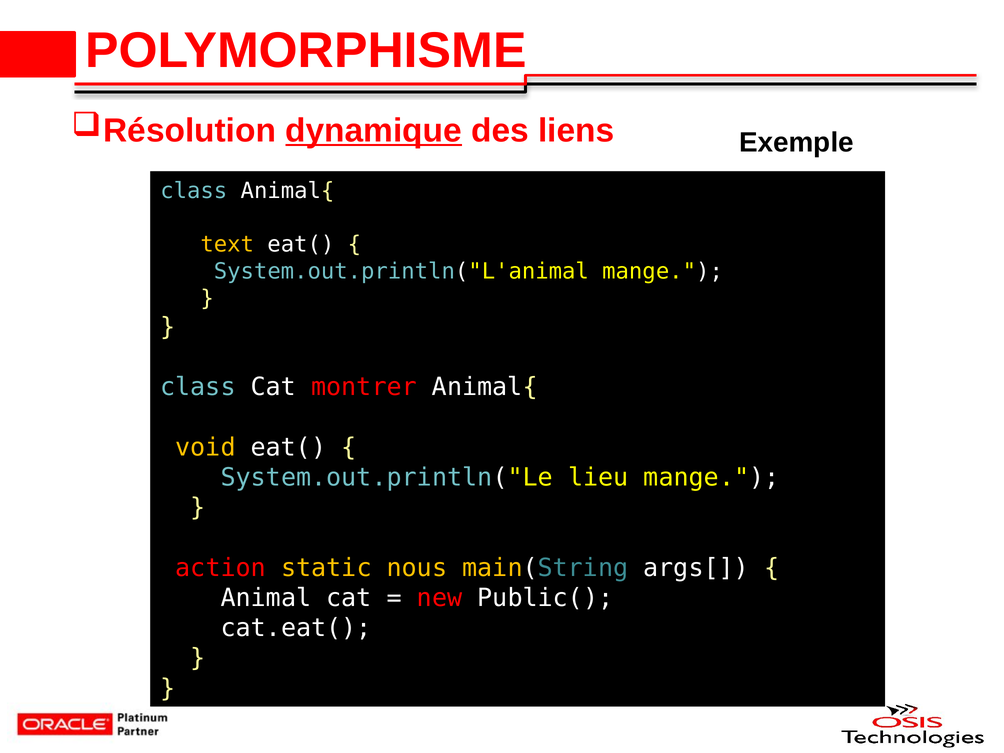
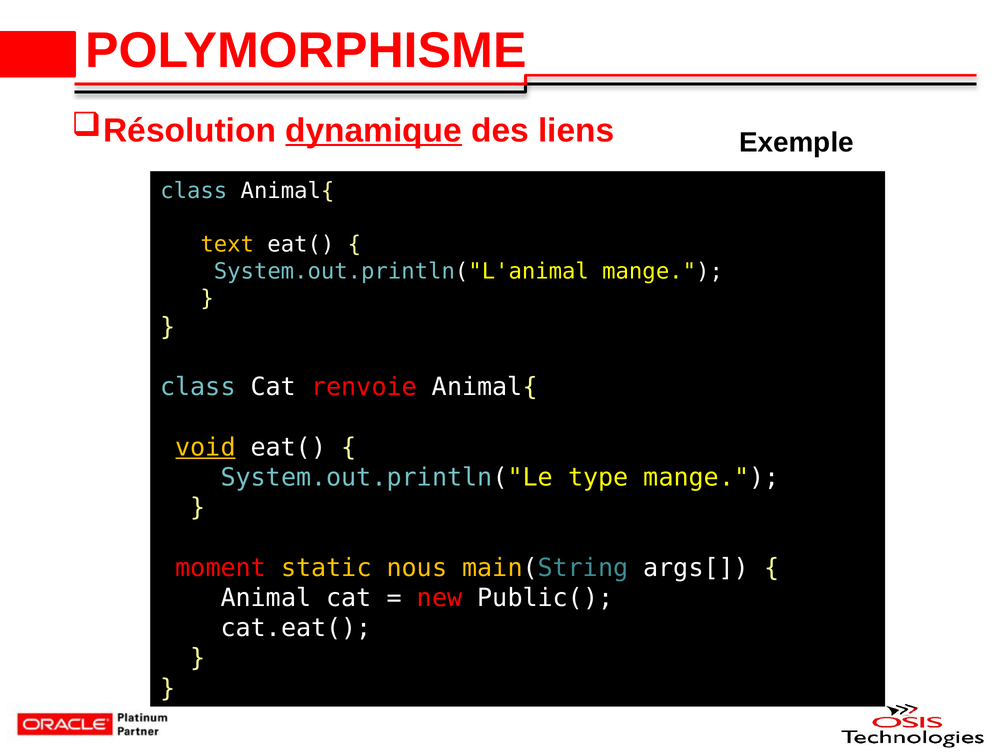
montrer: montrer -> renvoie (364, 387)
void underline: none -> present (206, 447)
lieu: lieu -> type (598, 477)
action: action -> moment (221, 568)
